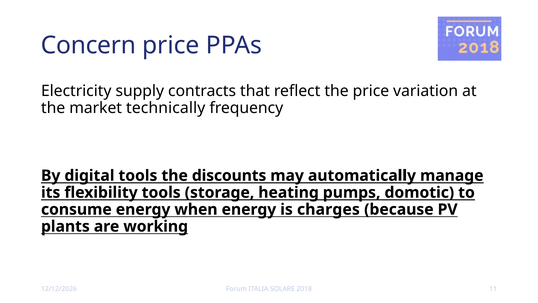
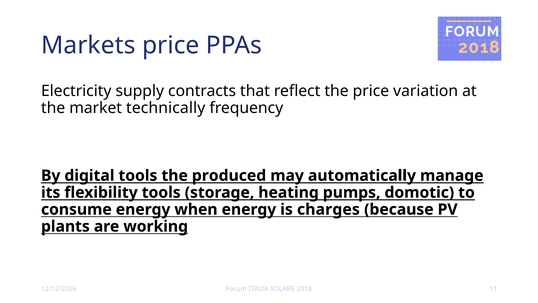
Concern: Concern -> Markets (88, 45)
discounts: discounts -> produced (229, 175)
